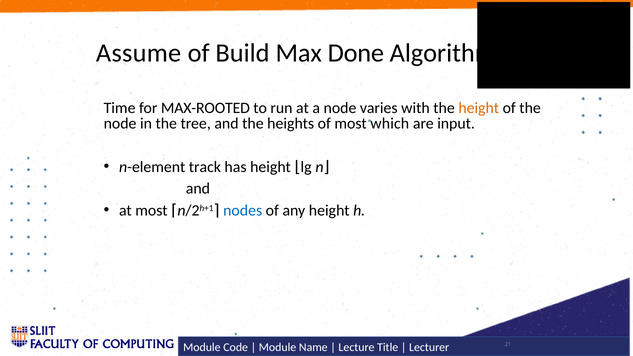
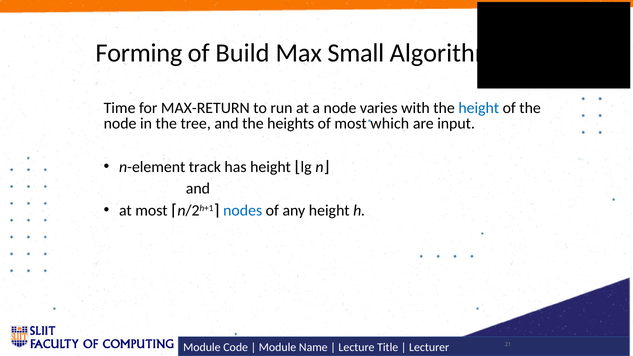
Assume: Assume -> Forming (139, 53)
Done: Done -> Small (356, 53)
MAX-ROOTED: MAX-ROOTED -> MAX-RETURN (205, 108)
height colour: orange -> blue (479, 108)
